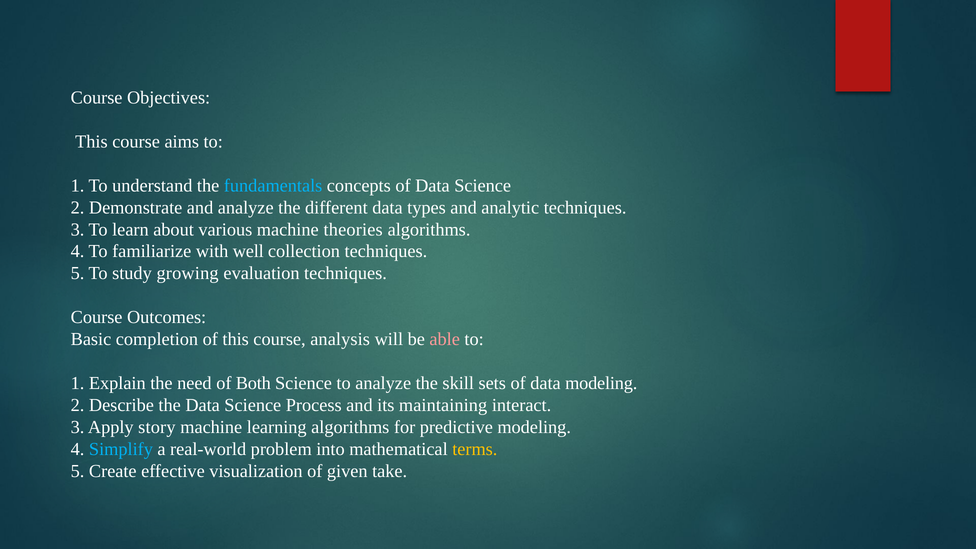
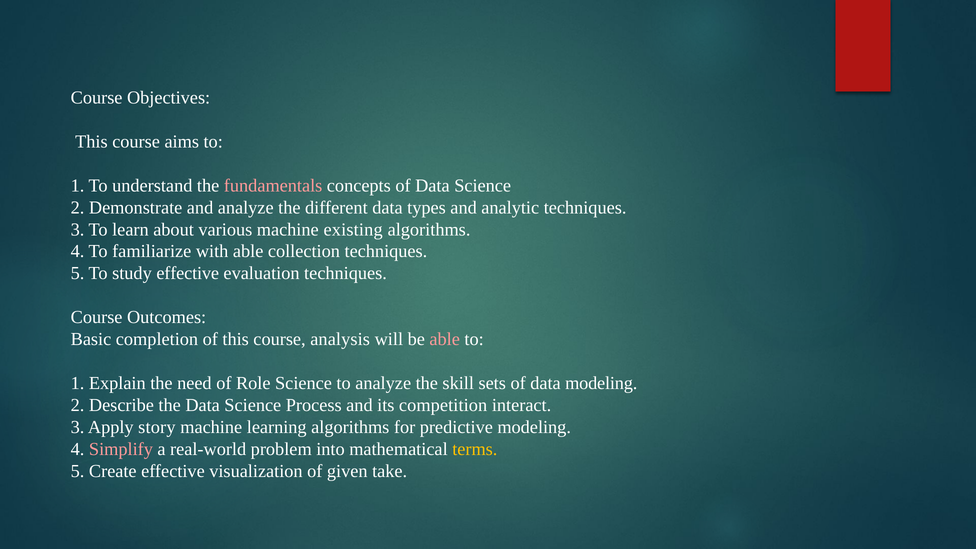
fundamentals colour: light blue -> pink (273, 186)
theories: theories -> existing (353, 229)
with well: well -> able (248, 251)
study growing: growing -> effective (188, 273)
Both: Both -> Role (253, 383)
maintaining: maintaining -> competition (443, 405)
Simplify colour: light blue -> pink (121, 449)
